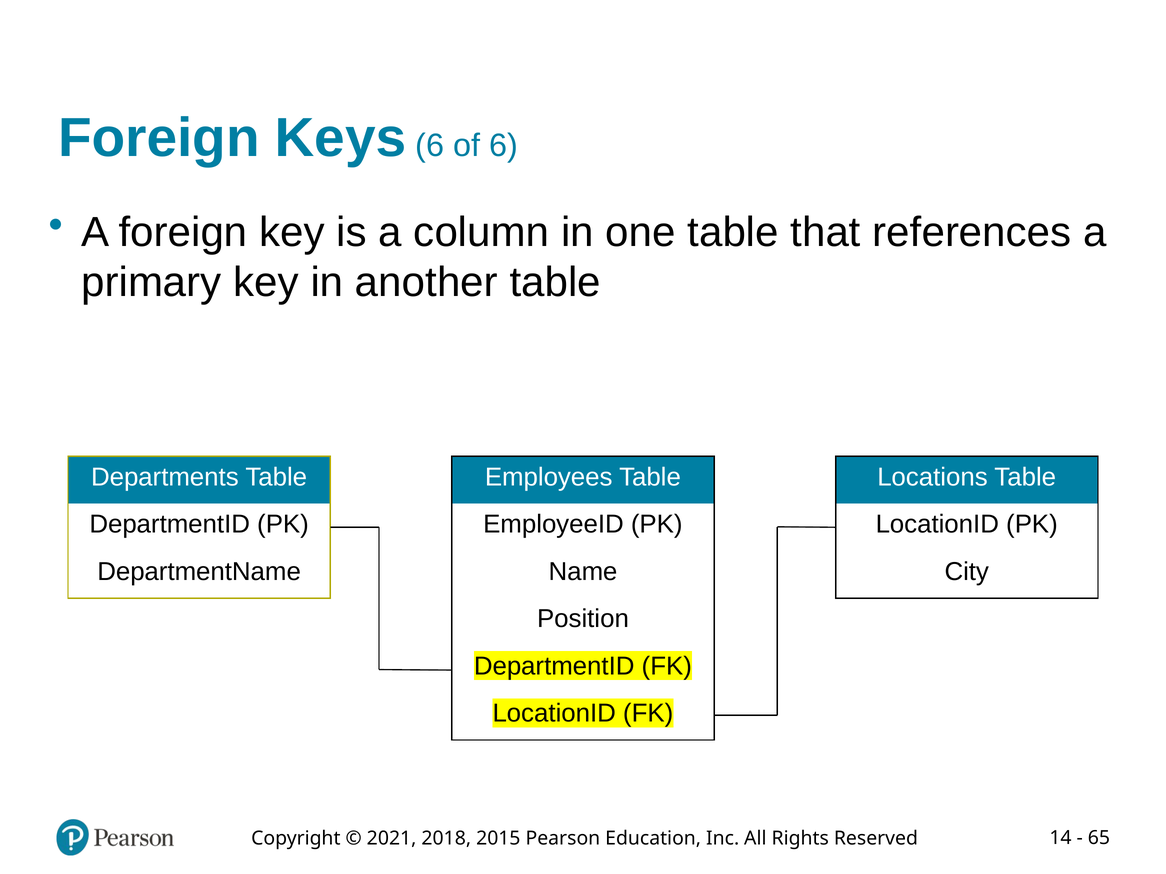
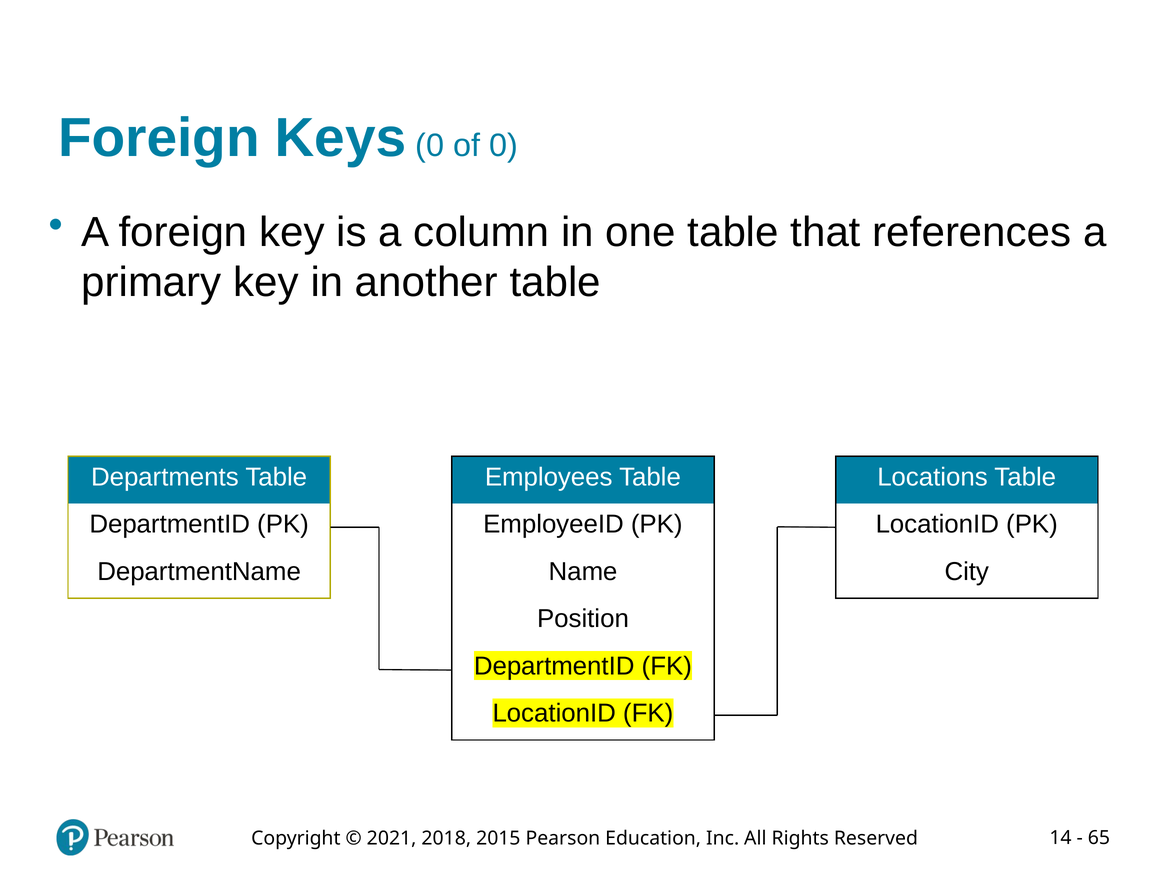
Keys 6: 6 -> 0 (430, 146)
of 6: 6 -> 0 (504, 146)
